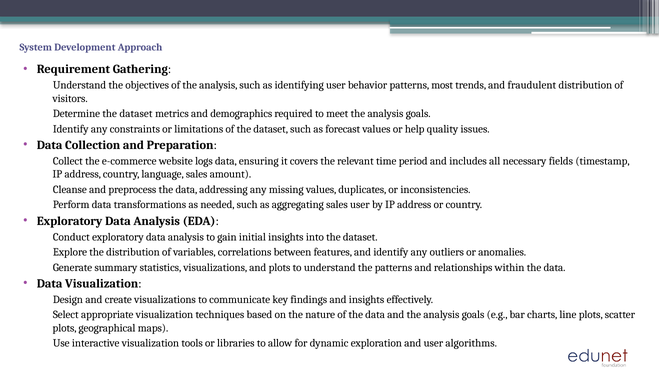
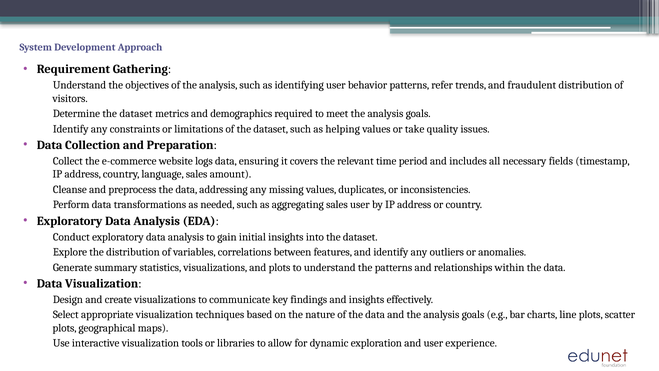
most: most -> refer (442, 85)
forecast: forecast -> helping (343, 129)
help: help -> take (415, 129)
algorithms: algorithms -> experience (471, 343)
